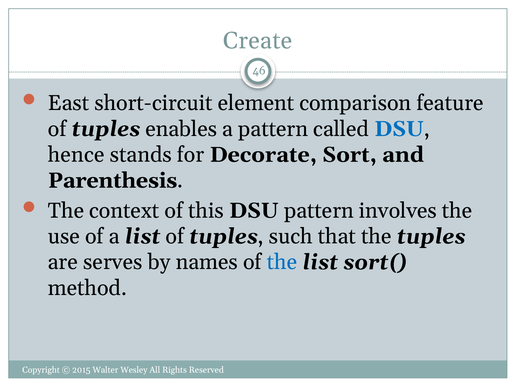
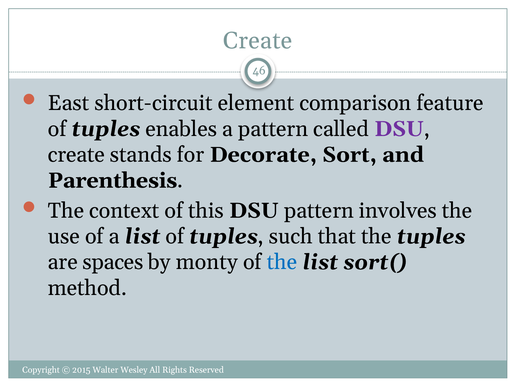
DSU colour: blue -> purple (399, 129)
hence: hence -> create (76, 155)
serves: serves -> spaces (113, 262)
names: names -> monty (207, 262)
